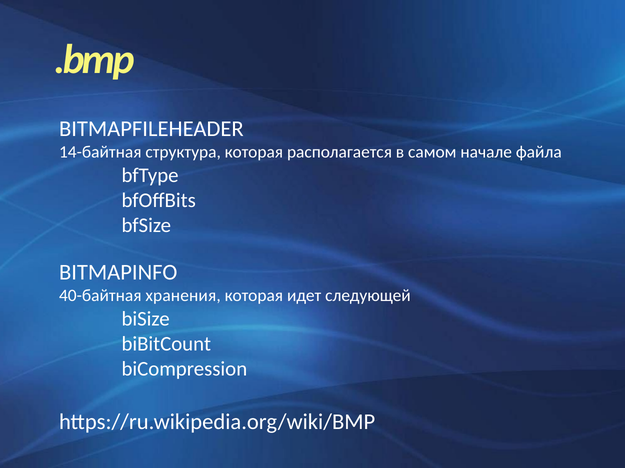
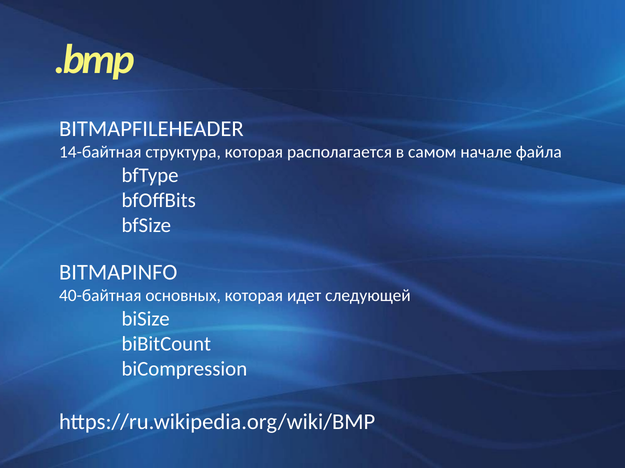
хранения: хранения -> основных (183, 296)
